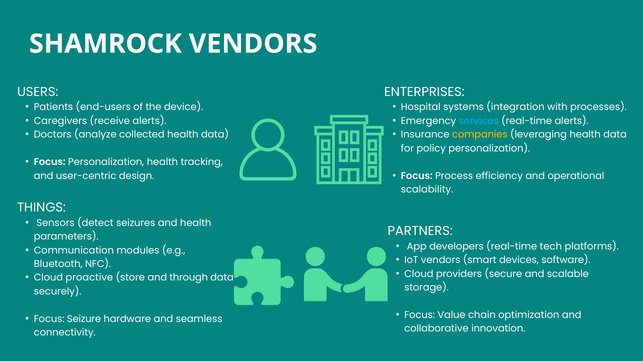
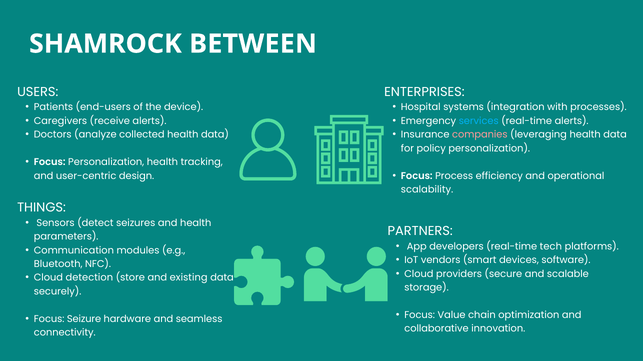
SHAMROCK VENDORS: VENDORS -> BETWEEN (253, 44)
companies colour: yellow -> pink (480, 135)
proactive: proactive -> detection (89, 278)
through: through -> existing (189, 278)
